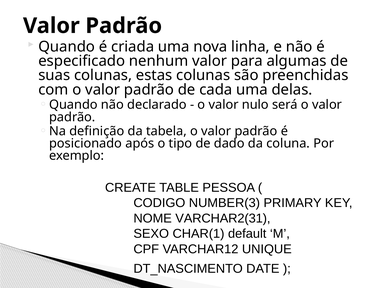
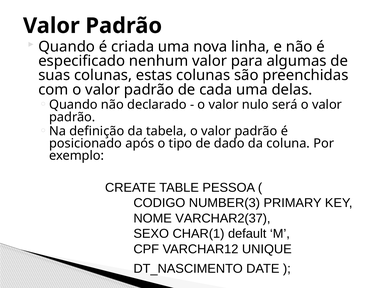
VARCHAR2(31: VARCHAR2(31 -> VARCHAR2(37 (223, 218)
